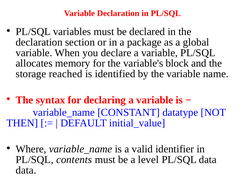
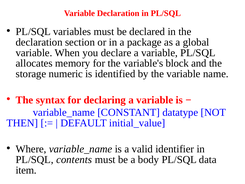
reached: reached -> numeric (66, 74)
level: level -> body (148, 159)
data: data -> item (26, 170)
